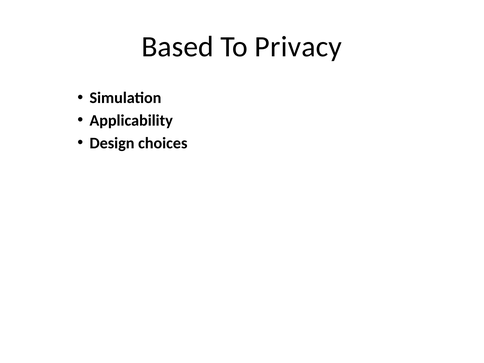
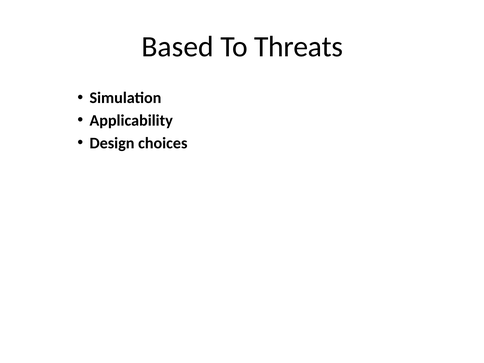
Privacy: Privacy -> Threats (299, 47)
